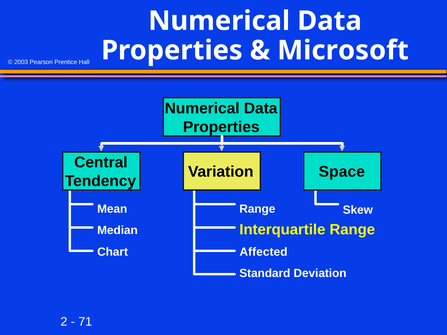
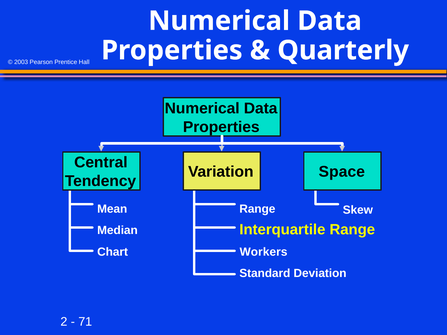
Microsoft: Microsoft -> Quarterly (343, 50)
Affected: Affected -> Workers (264, 252)
